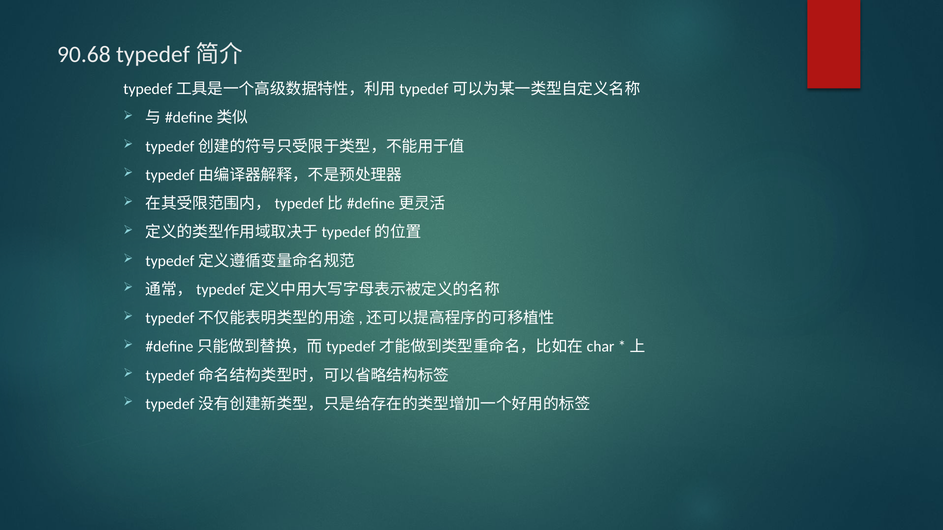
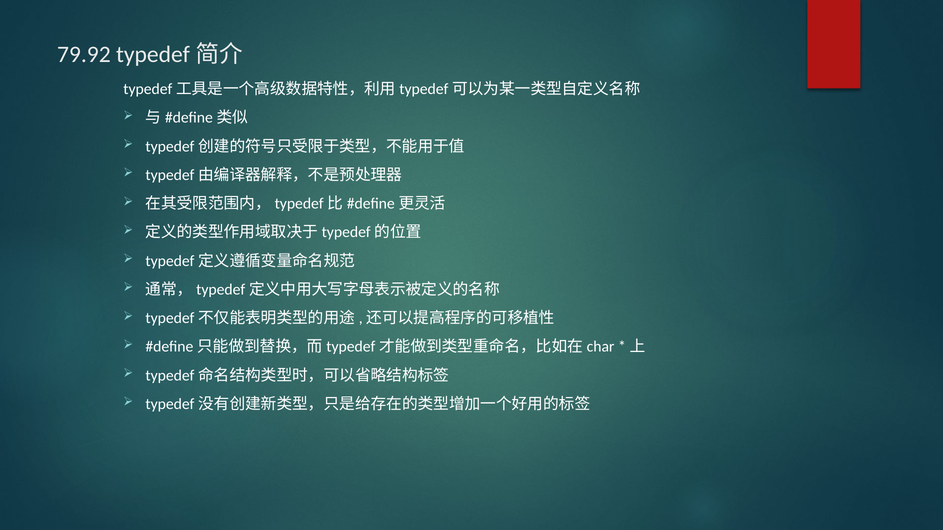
90.68: 90.68 -> 79.92 (84, 54)
